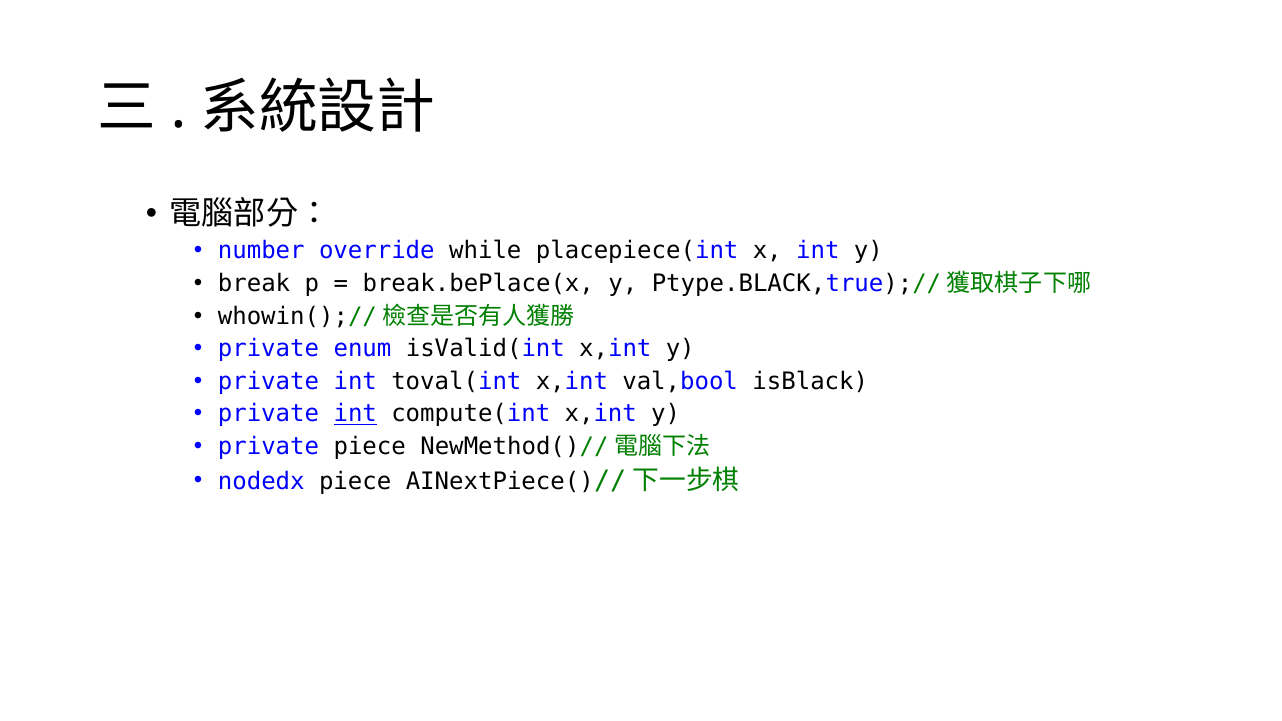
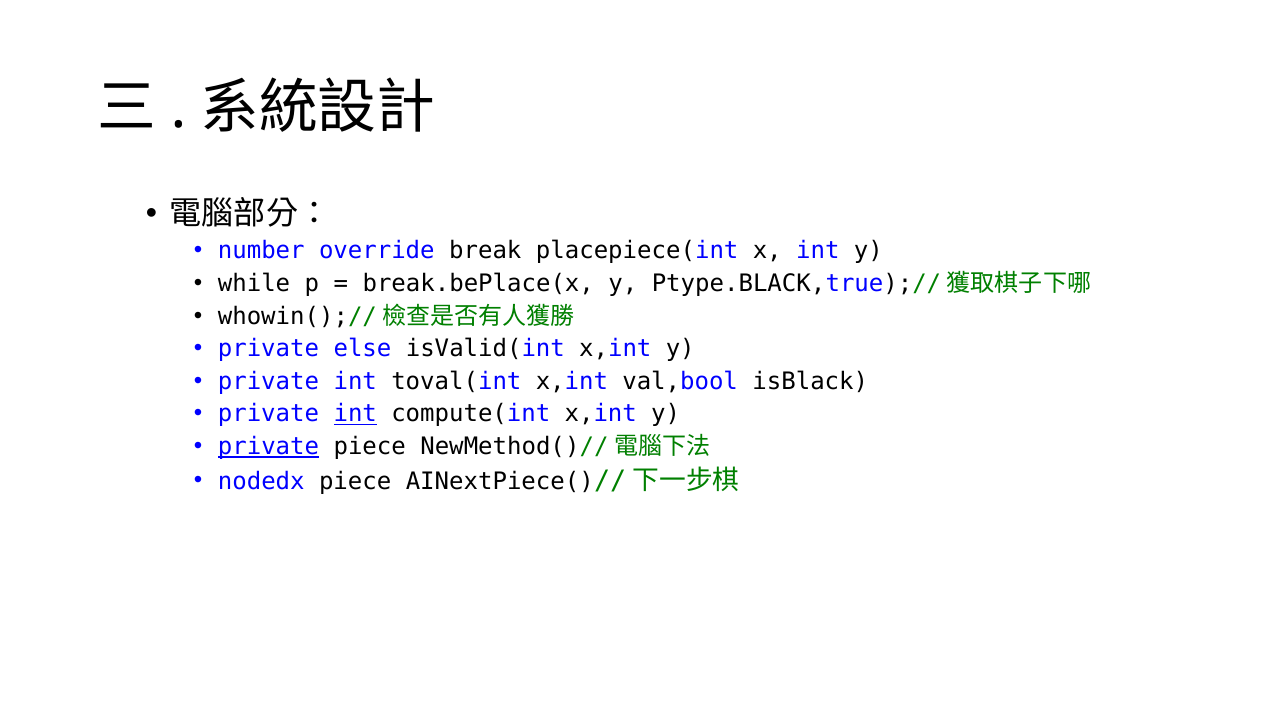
while: while -> break (485, 251)
break: break -> while (254, 284)
enum: enum -> else (362, 349)
private underline: none -> present (269, 447)
